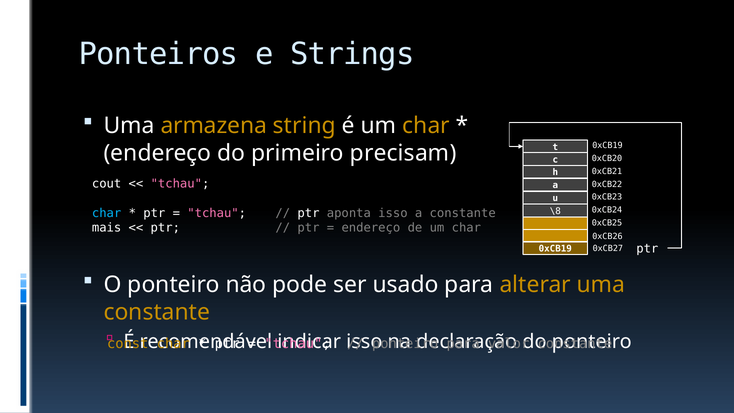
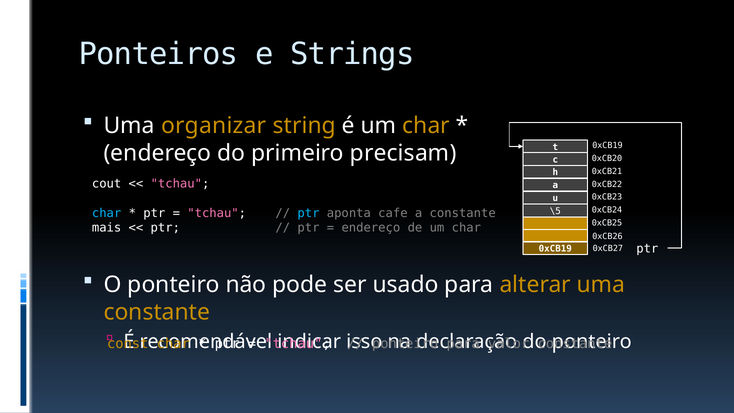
armazena: armazena -> organizar (214, 125)
\8: \8 -> \5 (555, 211)
ptr colour: white -> light blue (308, 213)
aponta isso: isso -> cafe (393, 213)
